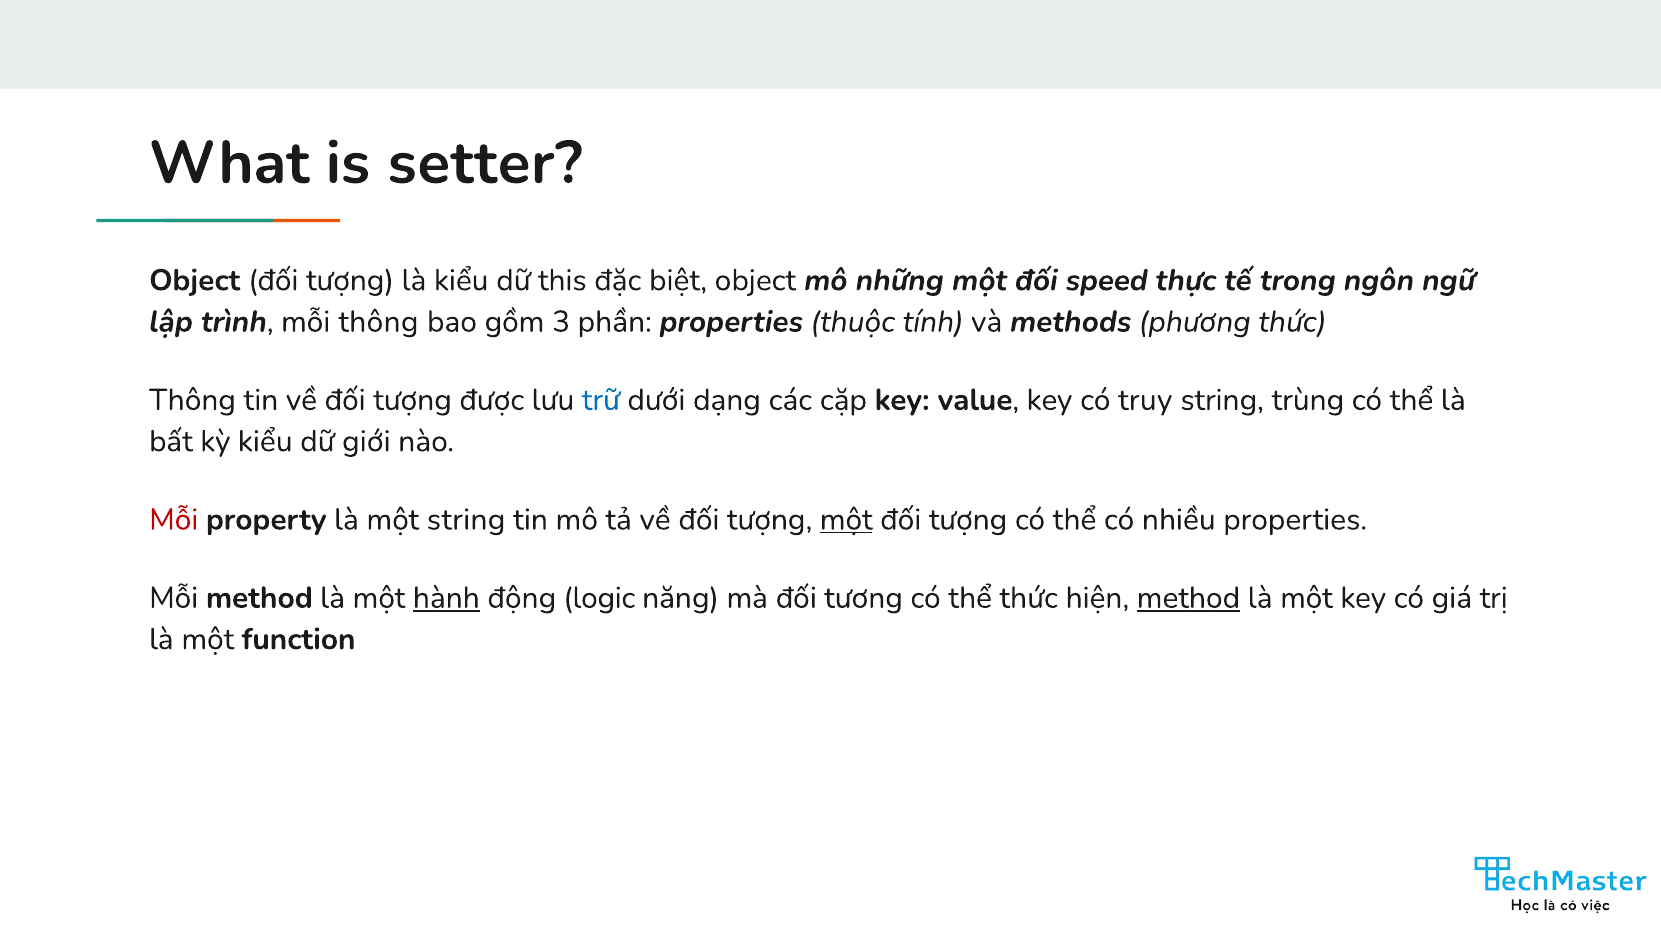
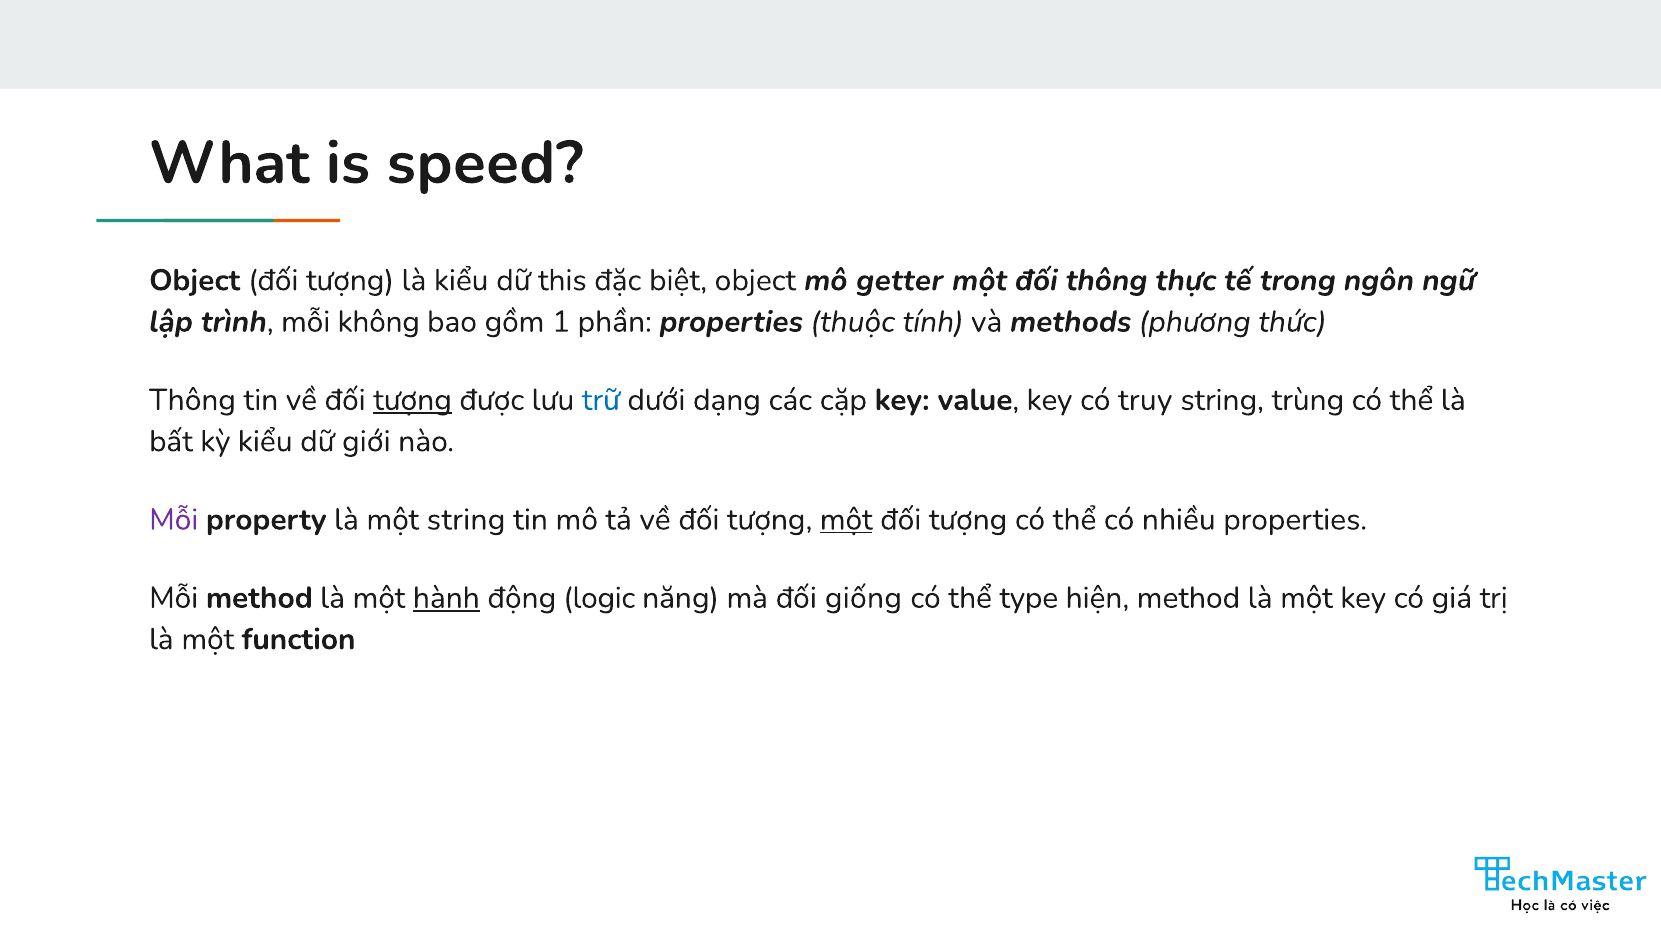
setter: setter -> speed (485, 163)
những: những -> getter (900, 280)
đối speed: speed -> thông (1107, 280)
mỗi thông: thông -> không (379, 322)
3: 3 -> 1 (561, 322)
tượng underline: none -> present (413, 400)
Mỗi colour: red -> purple (174, 520)
tương: tương -> giống (863, 598)
thể thức: thức -> type (1029, 598)
method underline: present -> none (1188, 598)
